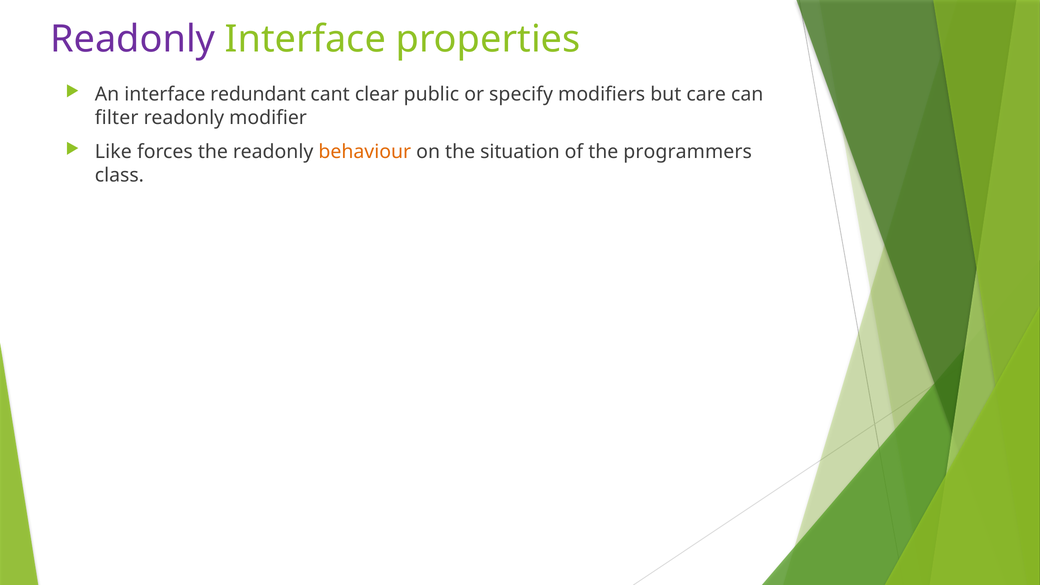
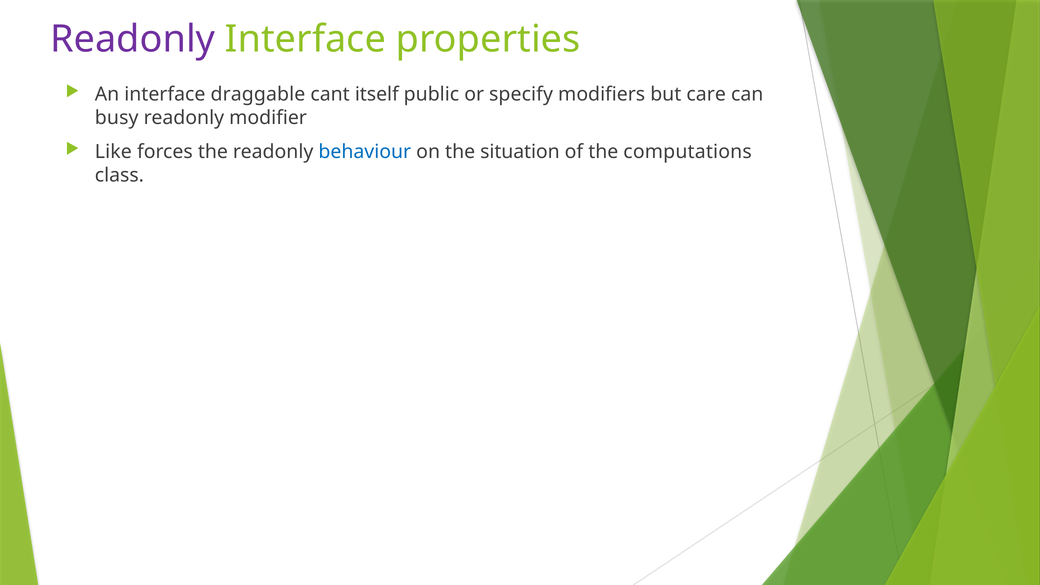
redundant: redundant -> draggable (258, 94)
clear: clear -> itself (377, 94)
filter: filter -> busy (117, 118)
behaviour colour: orange -> blue (365, 152)
programmers: programmers -> computations (688, 152)
